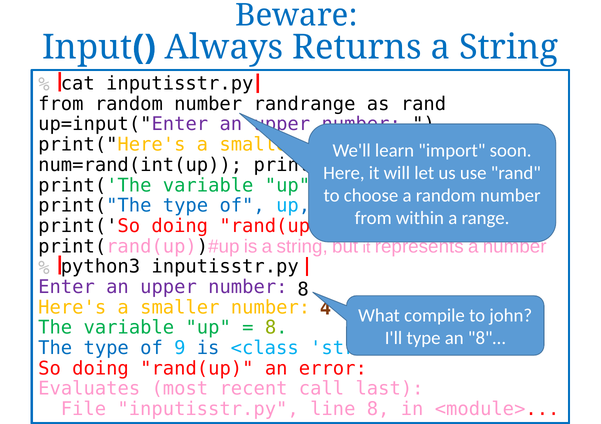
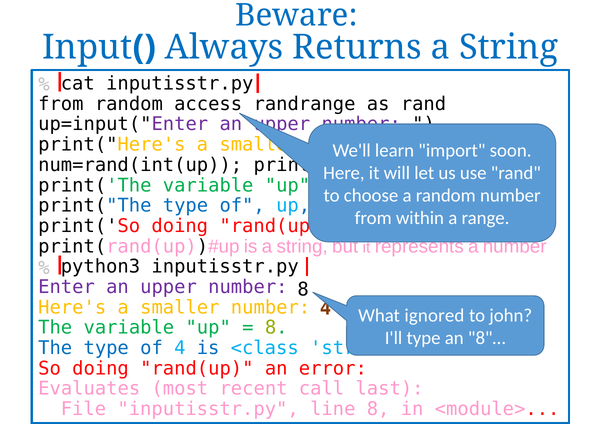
from random number: number -> access (208, 104)
compile: compile -> ignored (434, 315)
of 9: 9 -> 4 (180, 348)
